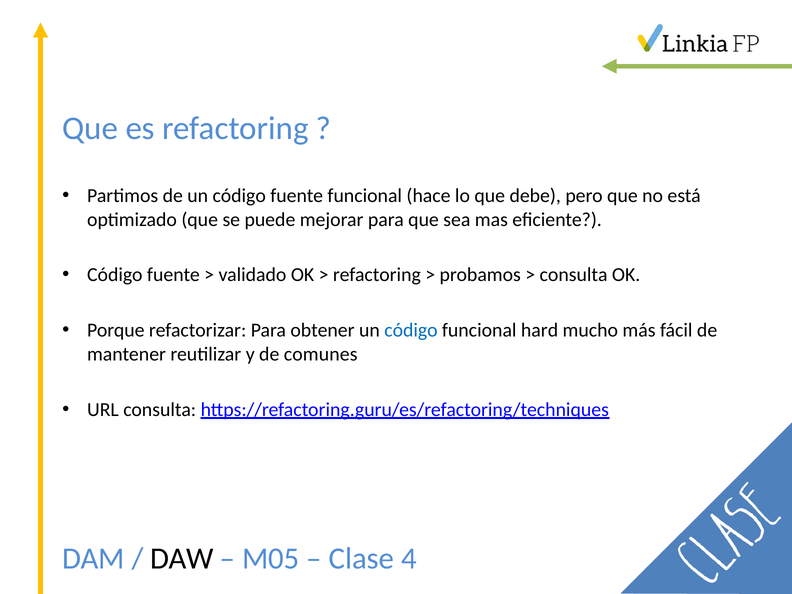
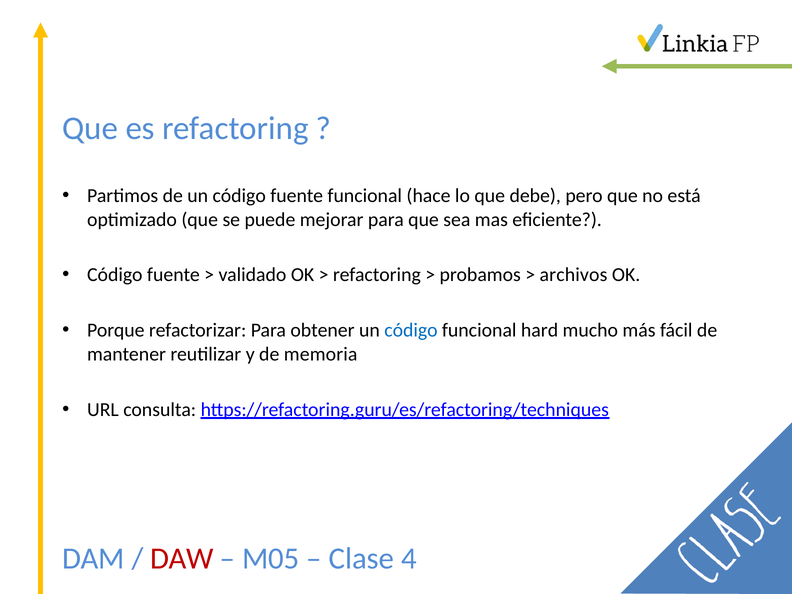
consulta: consulta -> archivos (573, 275)
comunes: comunes -> memoria (321, 354)
DAW colour: black -> red (182, 558)
